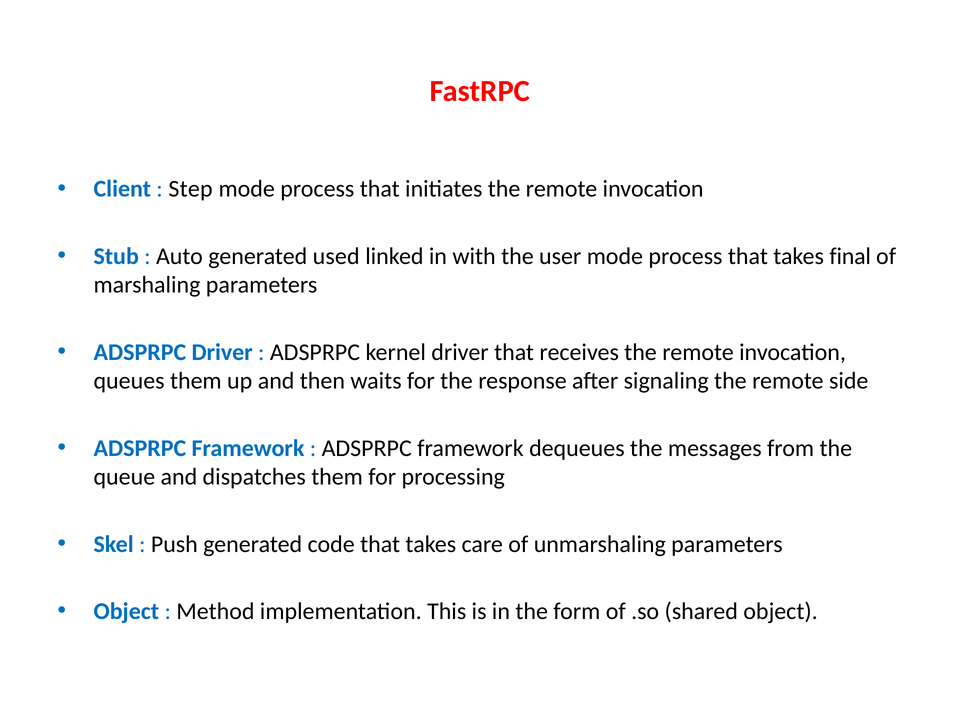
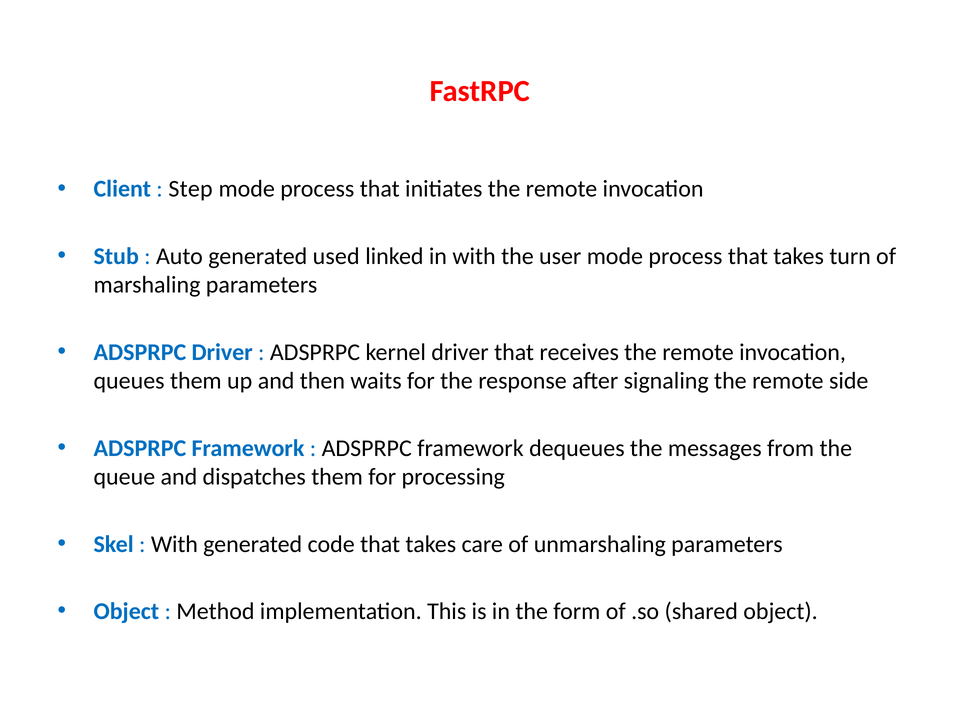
final: final -> turn (850, 256)
Push: Push -> With (174, 544)
